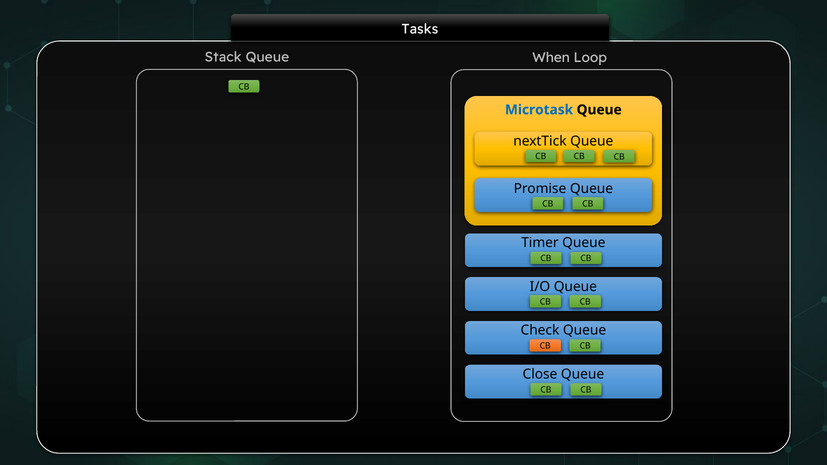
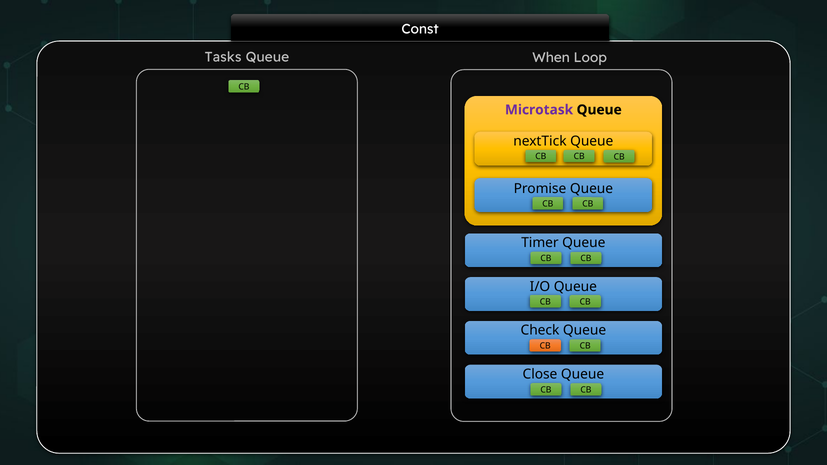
Tasks: Tasks -> Const (420, 29)
Stack: Stack -> Tasks (223, 57)
Microtask colour: blue -> purple (539, 110)
